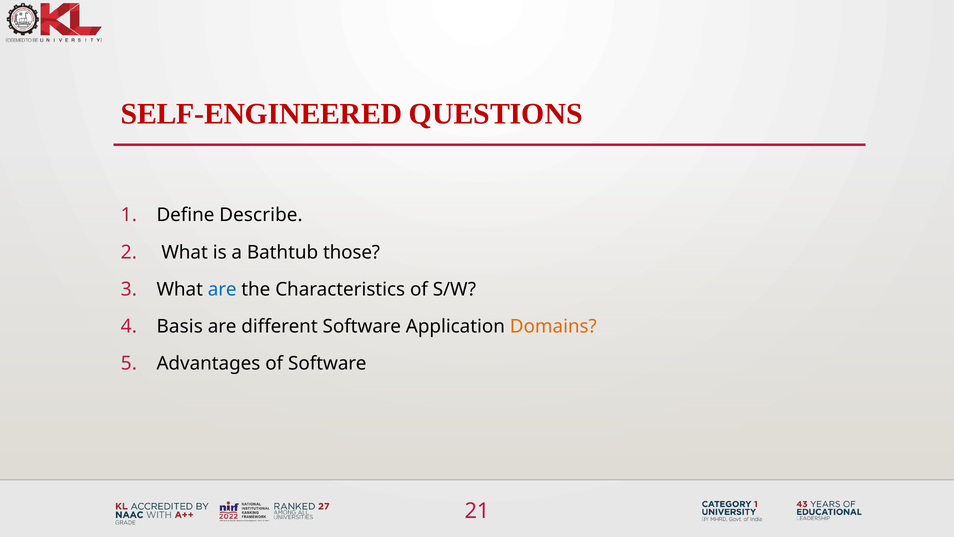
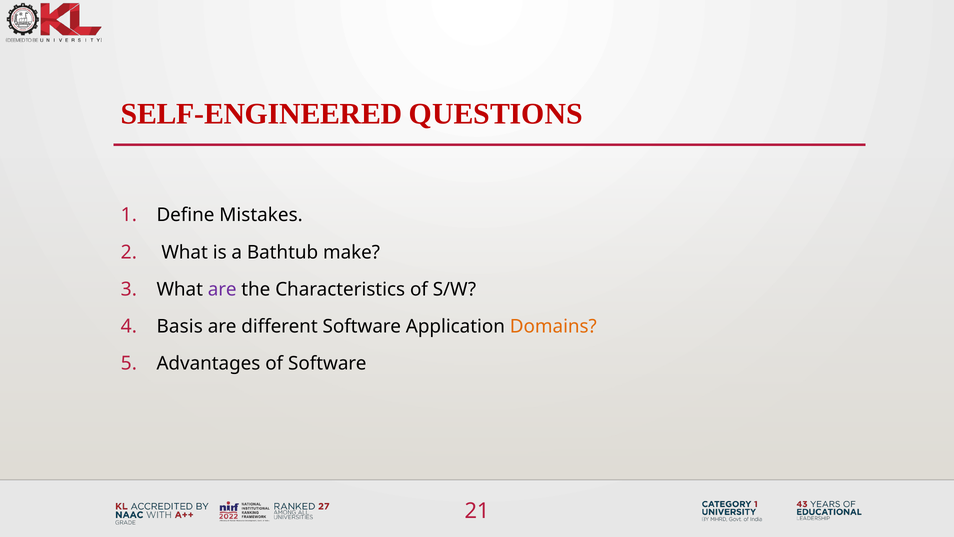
Describe: Describe -> Mistakes (261, 215)
those: those -> make (352, 252)
are colour: blue -> purple (222, 289)
